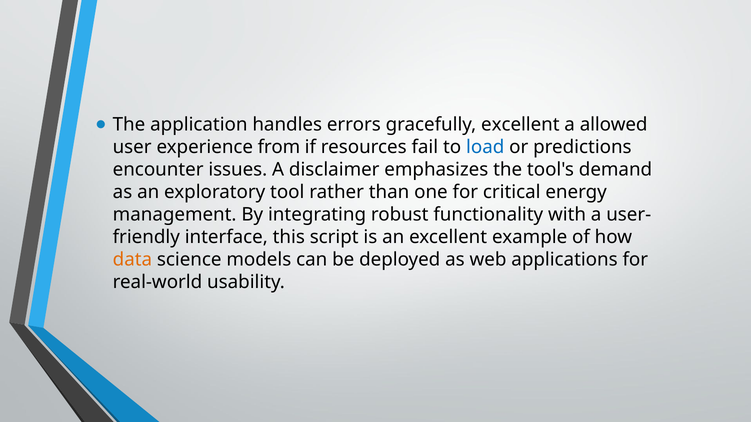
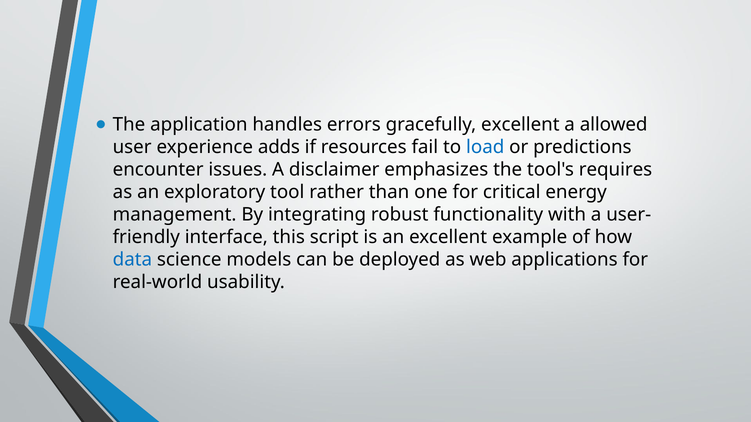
from: from -> adds (279, 147)
demand: demand -> requires (616, 170)
data colour: orange -> blue (132, 260)
